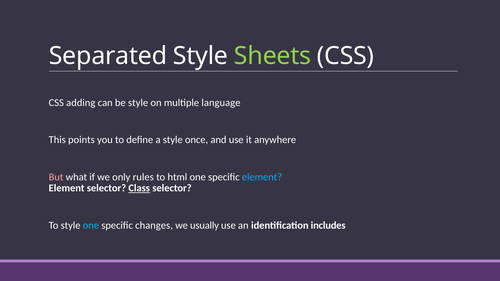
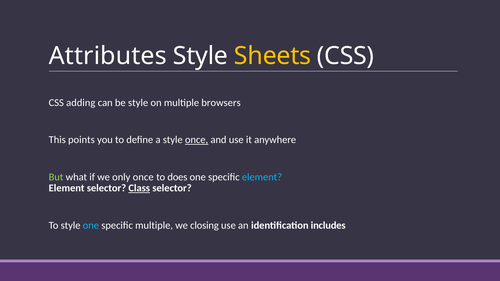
Separated: Separated -> Attributes (108, 56)
Sheets colour: light green -> yellow (273, 56)
language: language -> browsers (221, 103)
once underline: none -> present (197, 140)
But colour: pink -> light green (56, 177)
only rules: rules -> once (143, 177)
html: html -> does (177, 177)
specific changes: changes -> multiple (154, 225)
usually: usually -> closing (204, 225)
